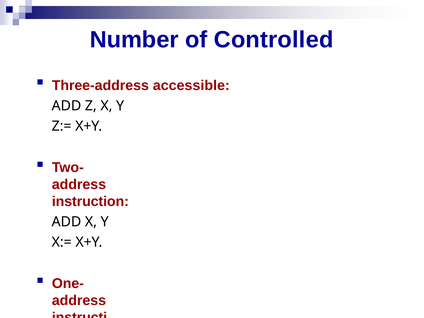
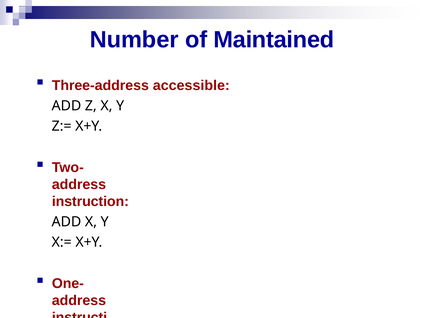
Controlled: Controlled -> Maintained (274, 40)
